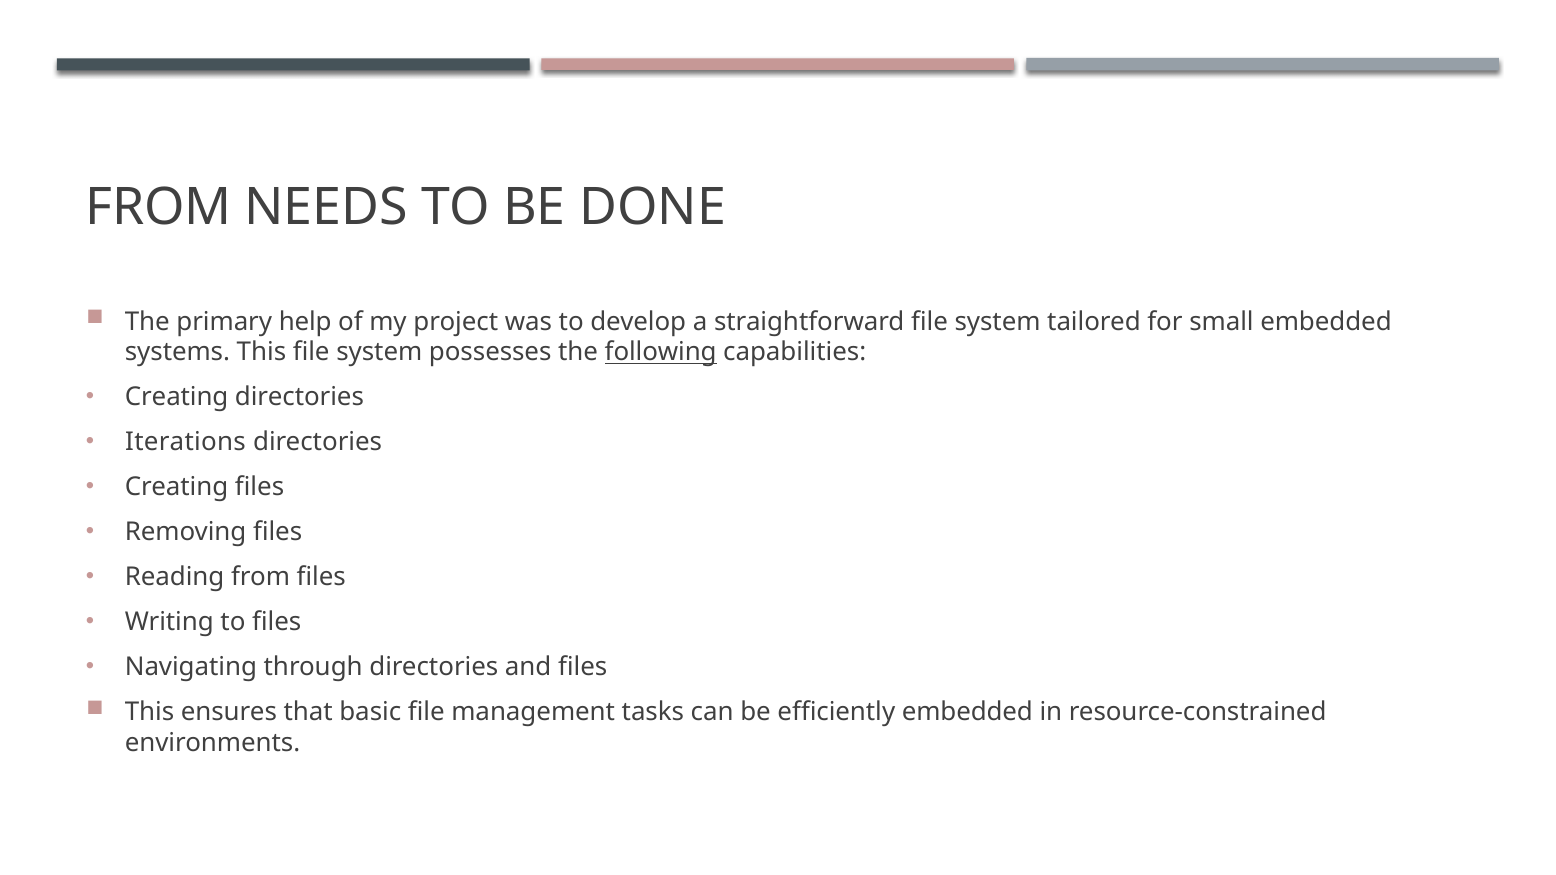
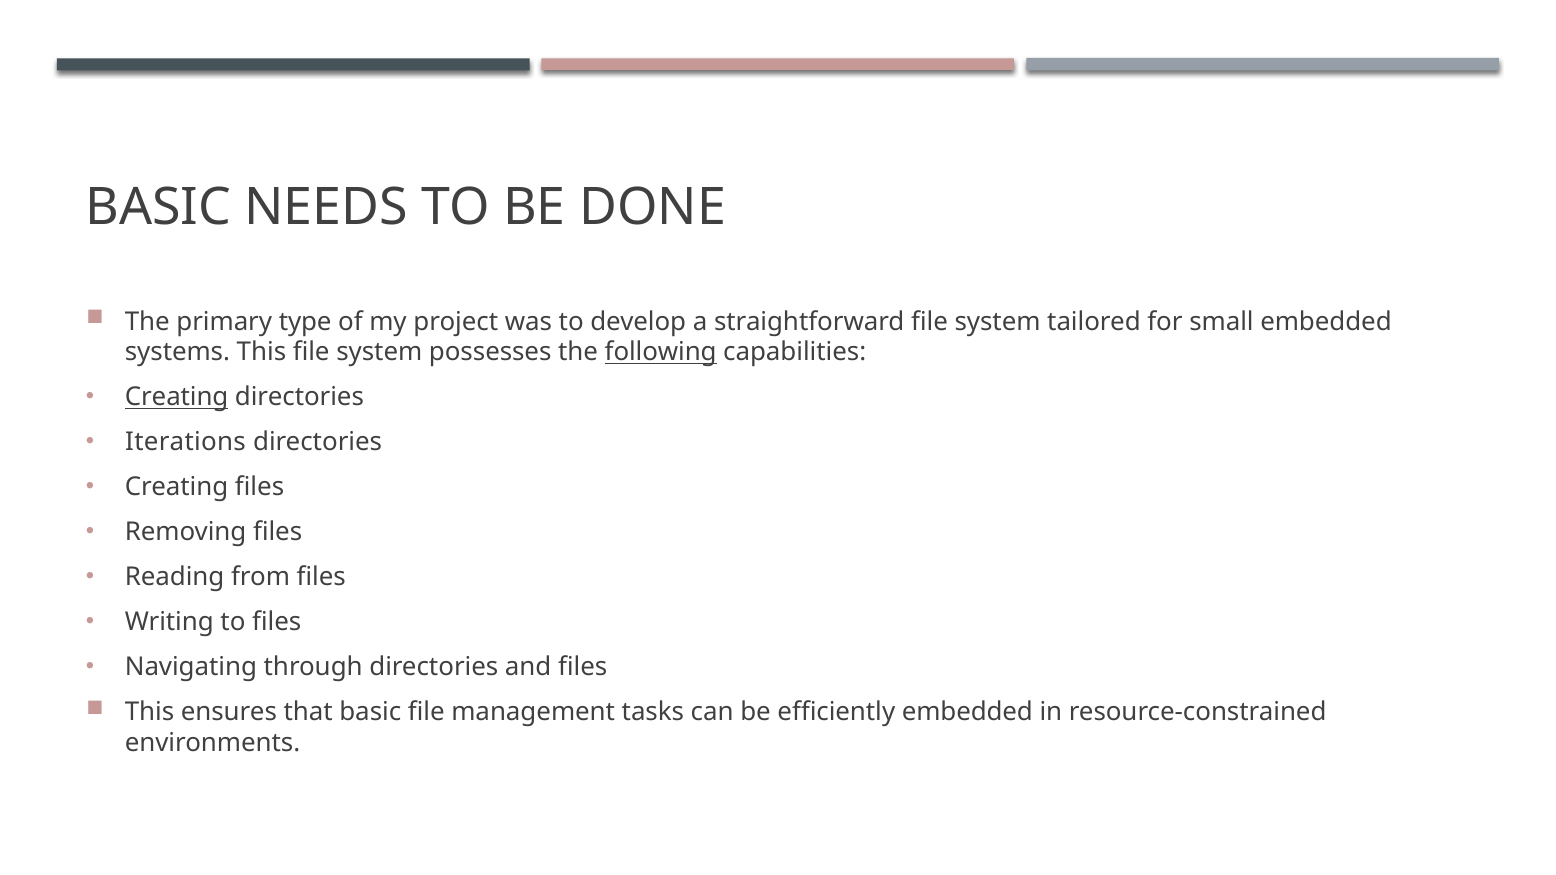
FROM: FROM -> BASIC (158, 208)
help: help -> type (305, 322)
Creating underline: none -> present (177, 397)
